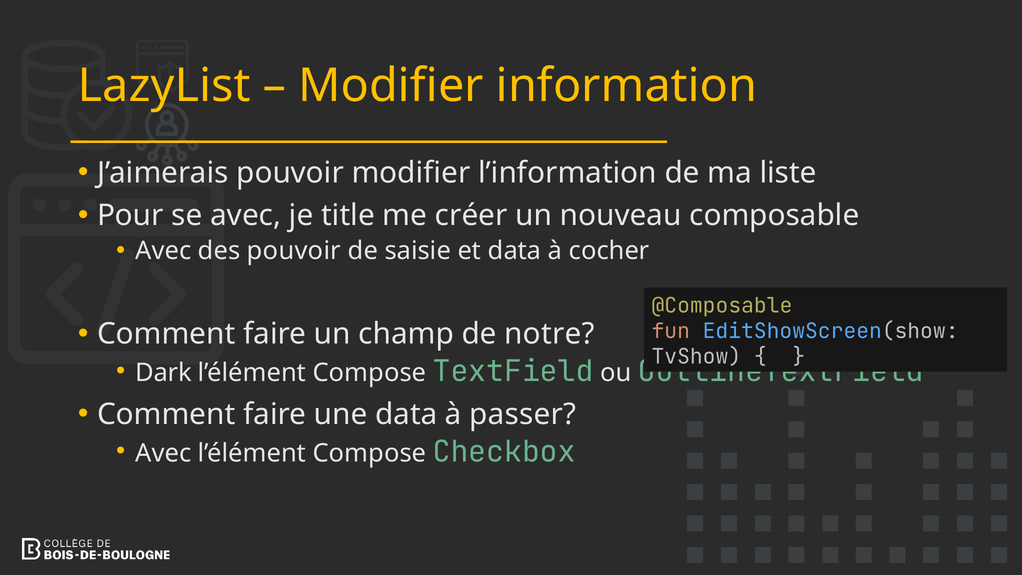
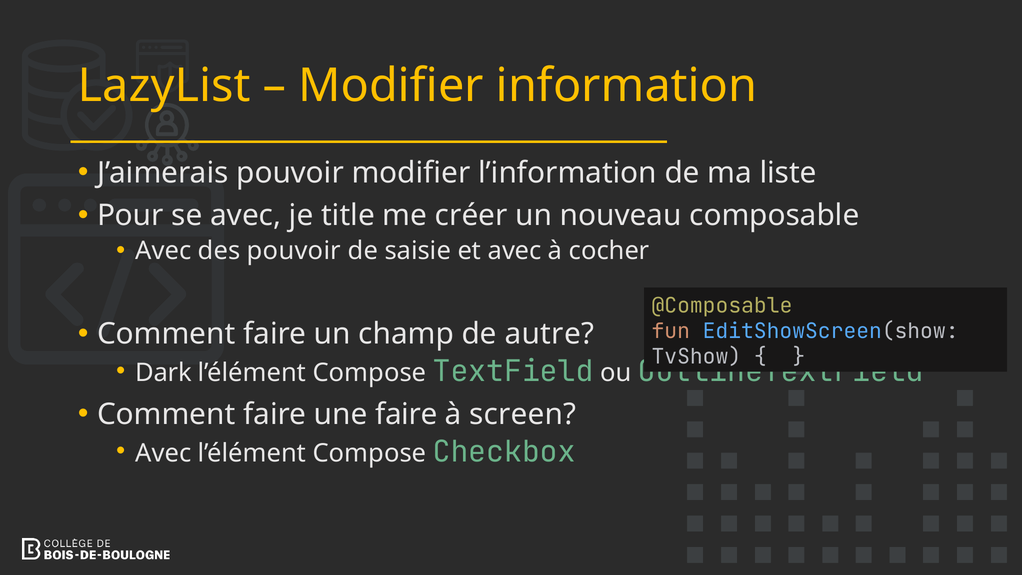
et data: data -> avec (515, 251)
notre: notre -> autre (549, 334)
une data: data -> faire (406, 414)
passer: passer -> screen (523, 414)
